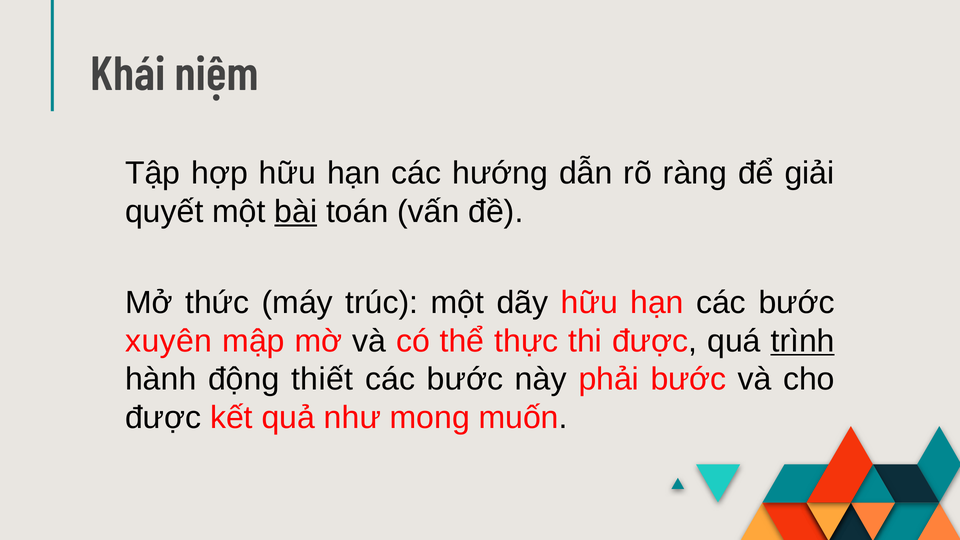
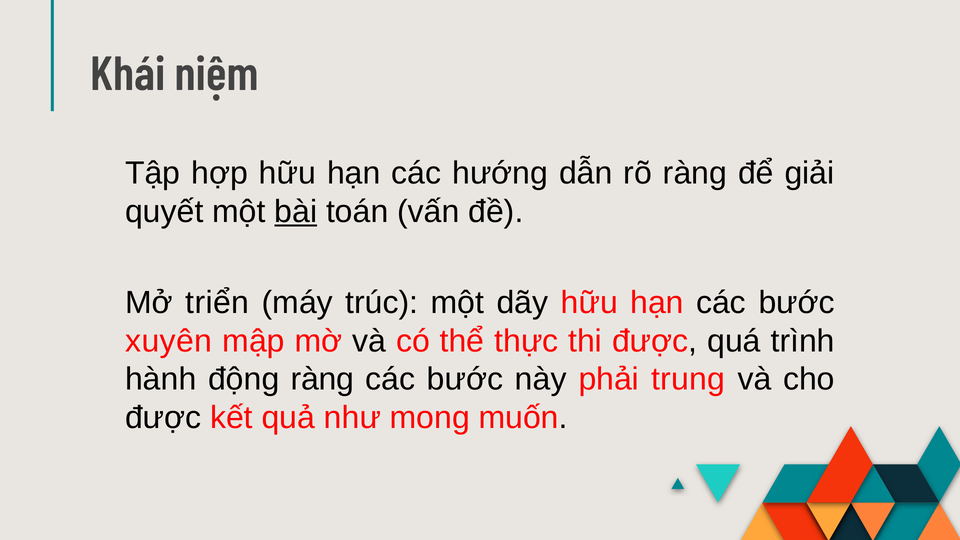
thức: thức -> triển (217, 303)
trình underline: present -> none (803, 341)
động thiết: thiết -> ràng (322, 379)
phải bước: bước -> trung (688, 379)
